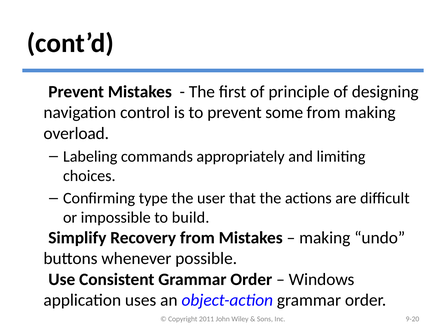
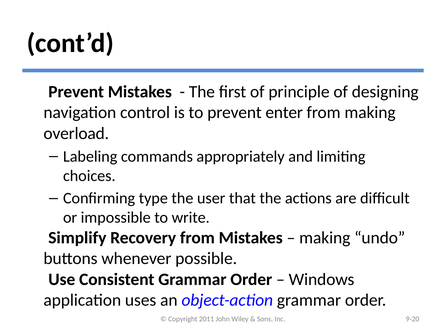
some: some -> enter (284, 113)
build: build -> write (191, 218)
